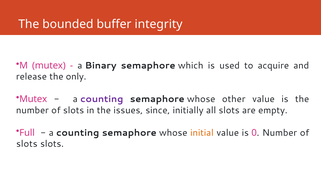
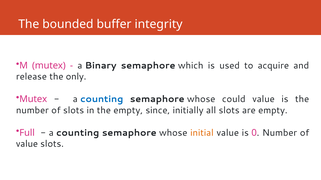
counting colour: purple -> blue (102, 99)
other: other -> could (234, 99)
the issues: issues -> empty (128, 111)
slots: slots -> value (27, 144)
